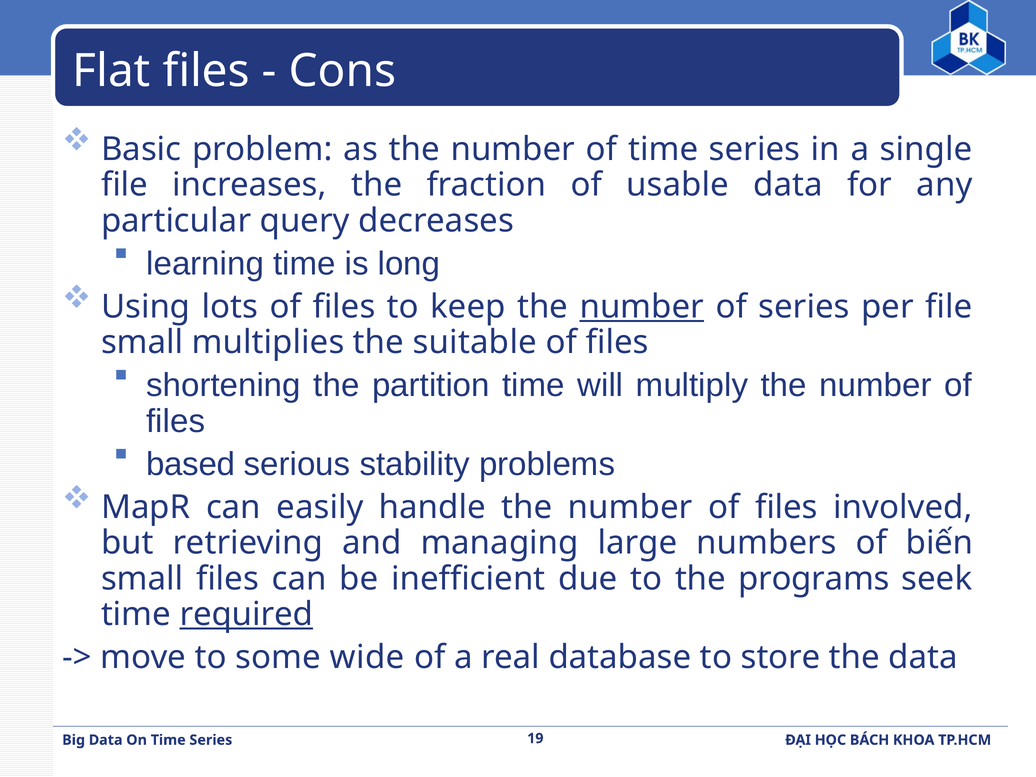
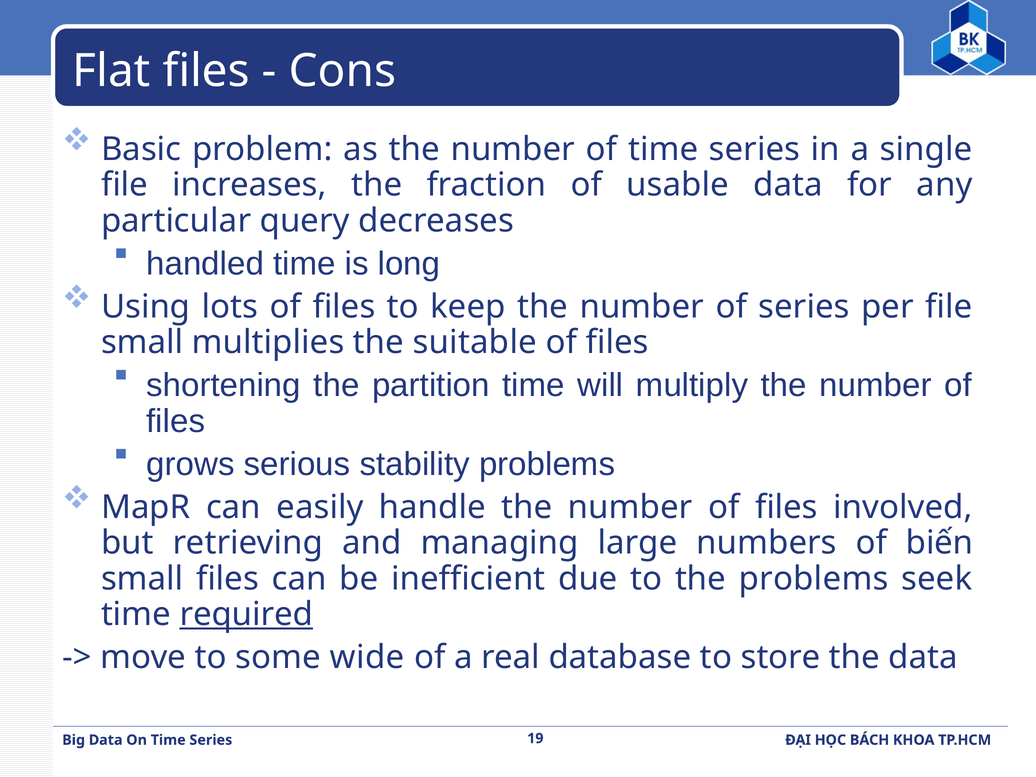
learning: learning -> handled (205, 264)
number underline: present -> none (642, 307)
based: based -> grows (190, 464)
the programs: programs -> problems (814, 579)
